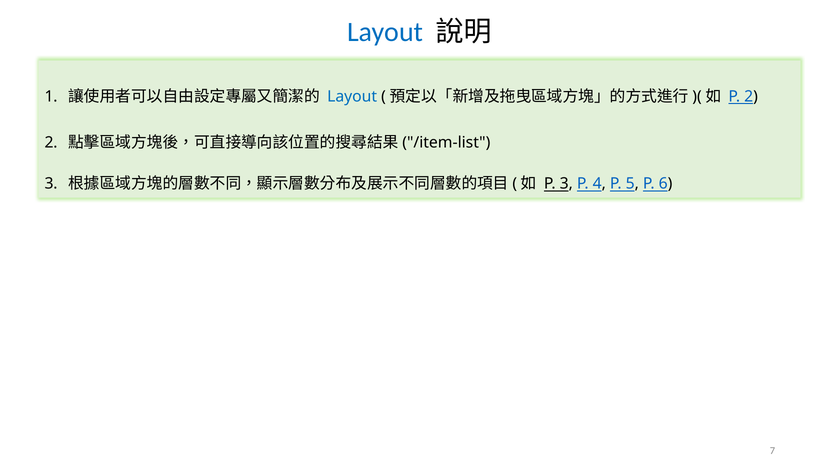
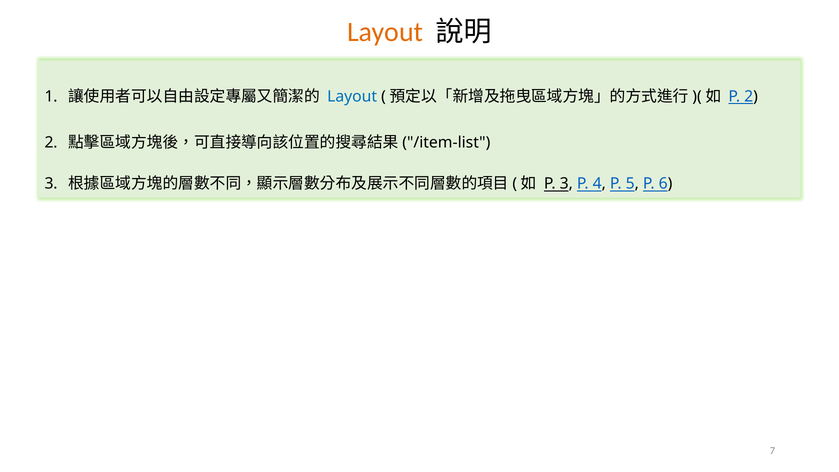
Layout colour: blue -> orange (385, 32)
